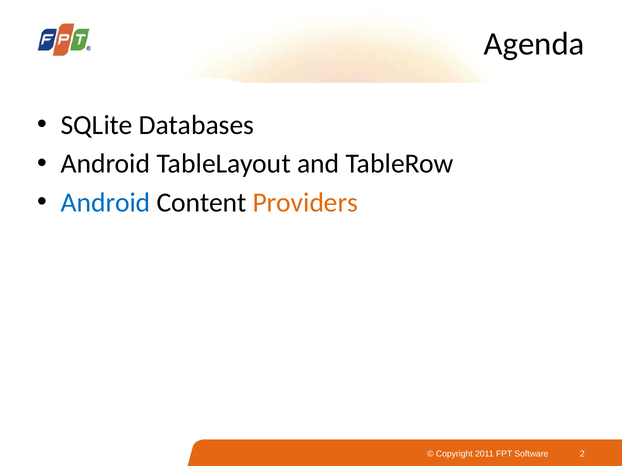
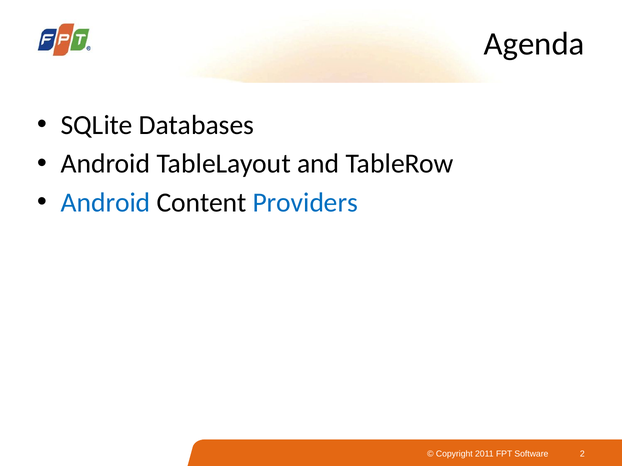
Providers colour: orange -> blue (305, 203)
